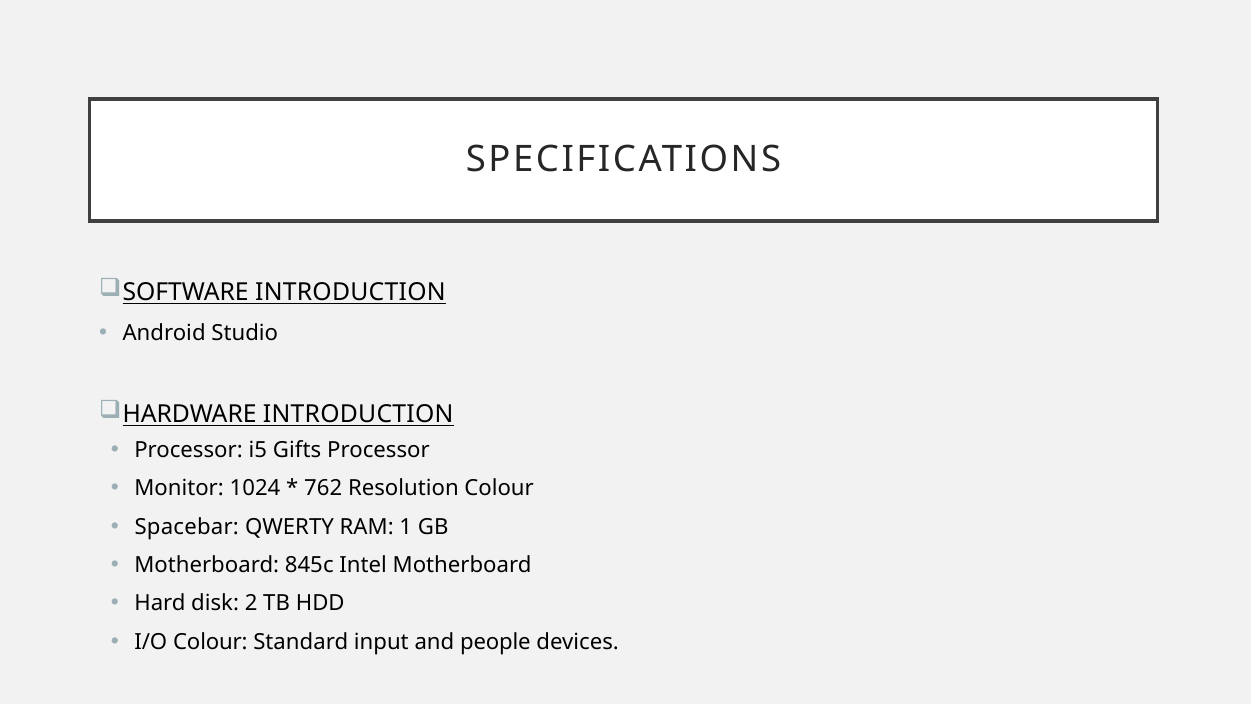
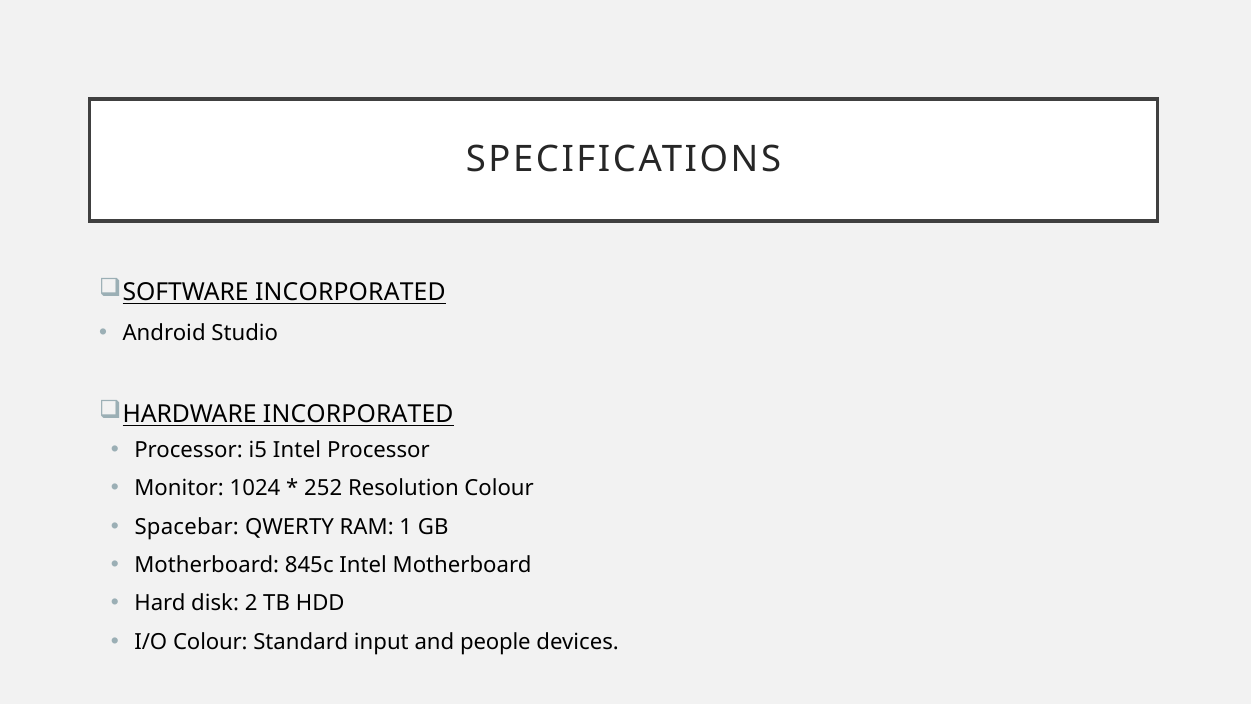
SOFTWARE INTRODUCTION: INTRODUCTION -> INCORPORATED (350, 292)
HARDWARE INTRODUCTION: INTRODUCTION -> INCORPORATED (358, 414)
i5 Gifts: Gifts -> Intel (297, 450)
762: 762 -> 252 (323, 488)
